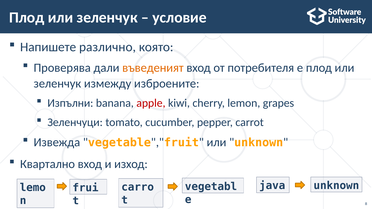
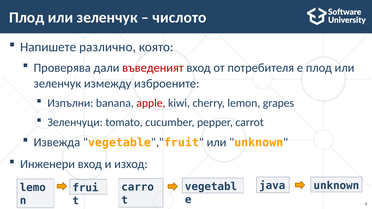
условиe: условиe -> числото (179, 18)
въведеният colour: orange -> red (153, 68)
Квартално: Квартално -> Инженери (48, 164)
